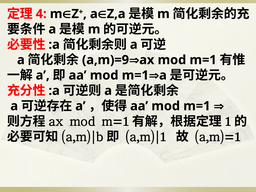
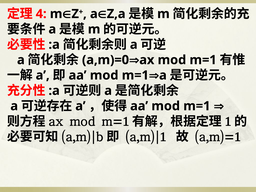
a,m)=9: a,m)=9 -> a,m)=0 (106, 60)
